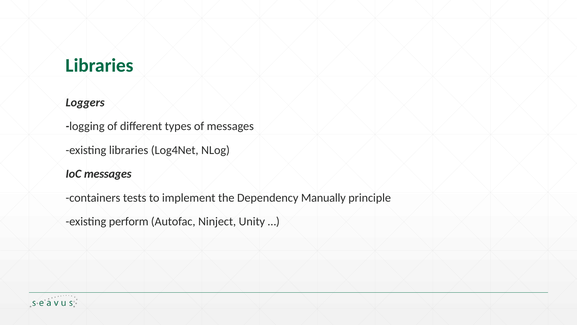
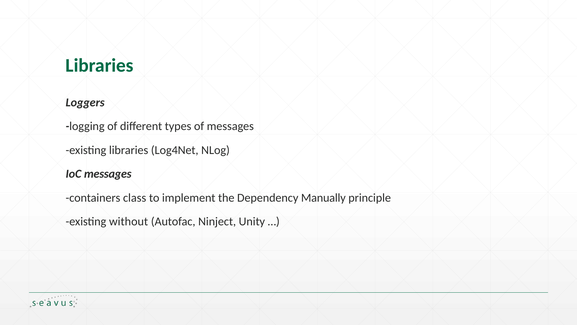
tests: tests -> class (135, 198)
perform: perform -> without (129, 221)
